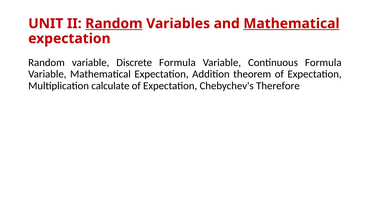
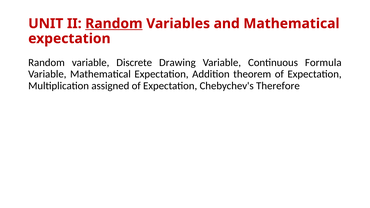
Mathematical underline: present -> none (291, 24)
Discrete Formula: Formula -> Drawing (177, 63)
calculate: calculate -> assigned (110, 86)
